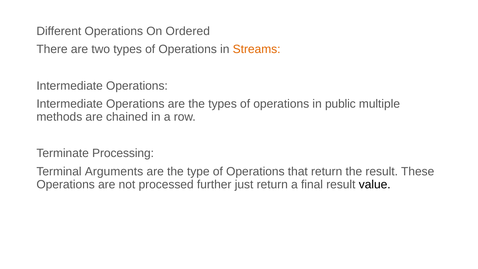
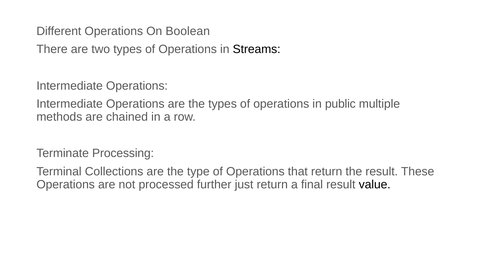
Ordered: Ordered -> Boolean (188, 31)
Streams colour: orange -> black (257, 49)
Arguments: Arguments -> Collections (114, 171)
